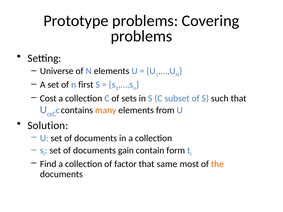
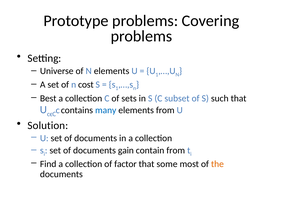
first: first -> cost (86, 85)
Cost: Cost -> Best (48, 99)
many colour: orange -> blue (106, 110)
contain form: form -> from (176, 151)
same: same -> some (167, 164)
